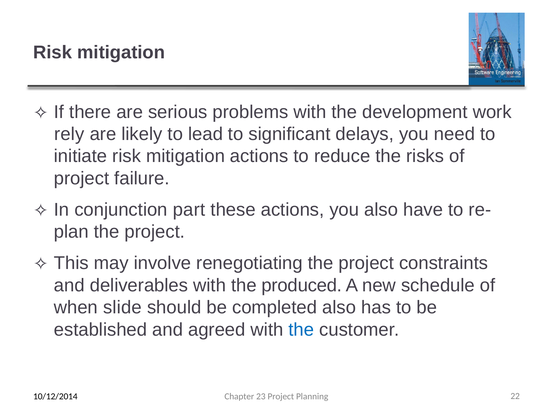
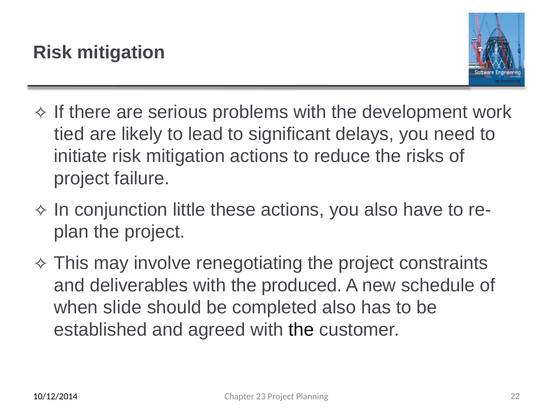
rely: rely -> tied (69, 134)
part: part -> little (189, 210)
the colour: blue -> black (301, 329)
